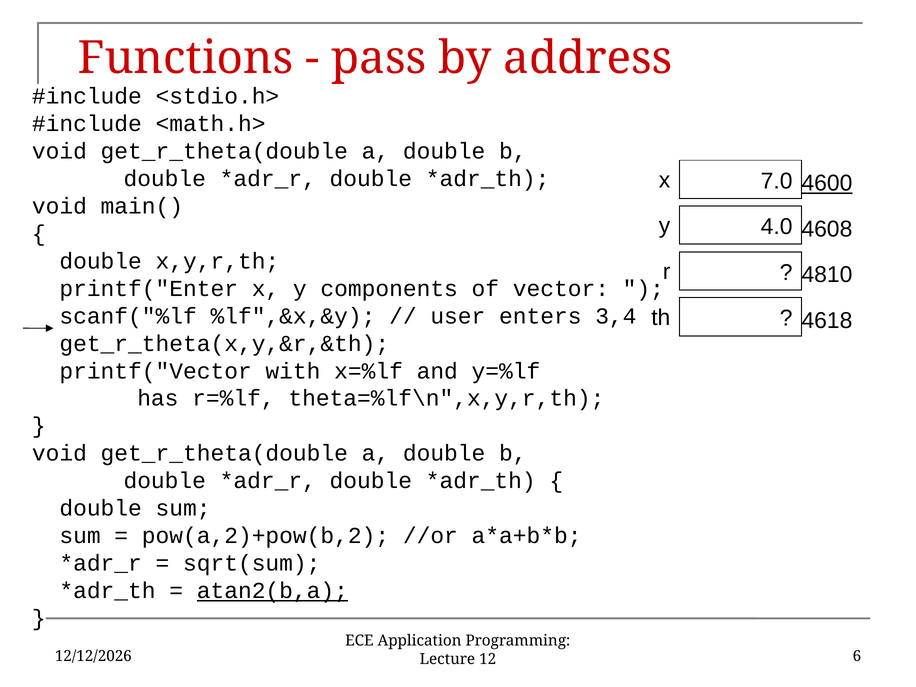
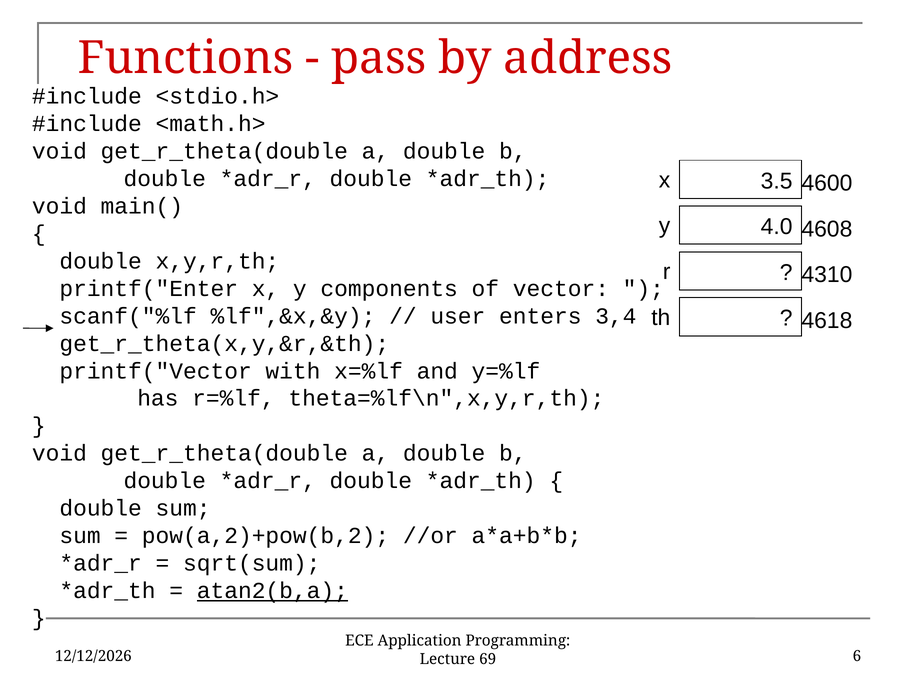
7.0: 7.0 -> 3.5 (777, 181)
4600 underline: present -> none (827, 183)
4810: 4810 -> 4310 (827, 275)
12: 12 -> 69 (488, 659)
